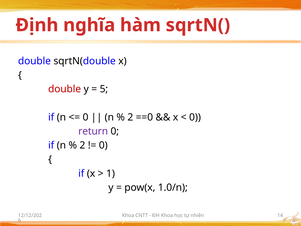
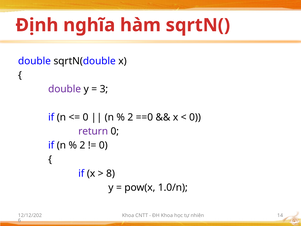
double colour: red -> purple (65, 89)
5: 5 -> 3 (104, 89)
1: 1 -> 8 (111, 173)
